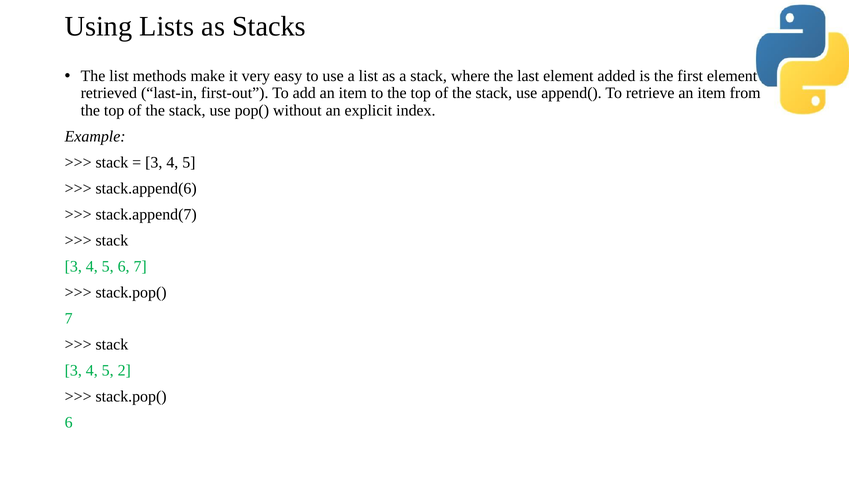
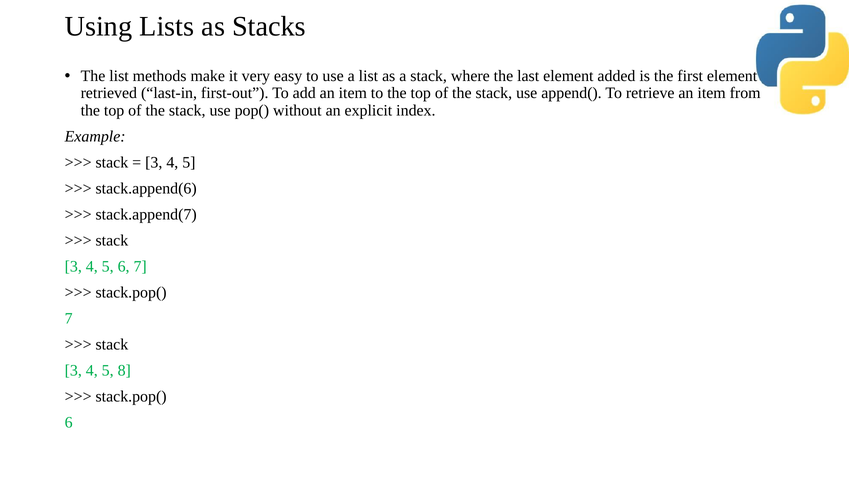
2: 2 -> 8 (124, 371)
